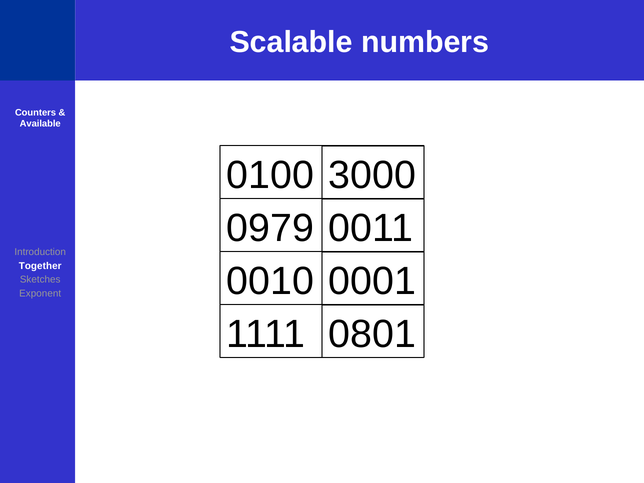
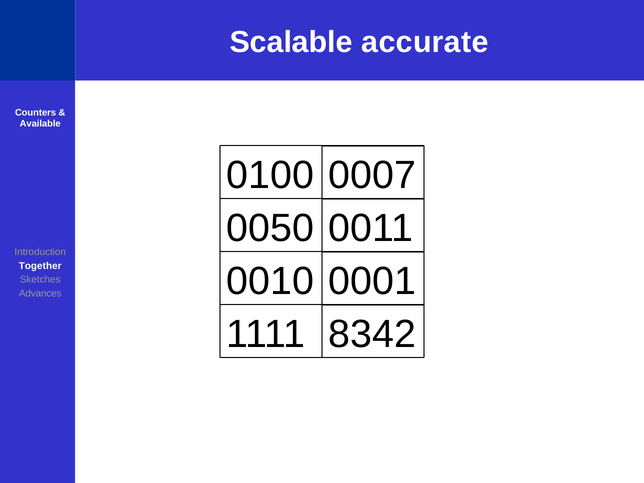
numbers: numbers -> accurate (425, 42)
3000: 3000 -> 0007 (372, 175)
0979: 0979 -> 0050 (270, 228)
Exponent: Exponent -> Advances (40, 293)
0801: 0801 -> 8342 (372, 334)
